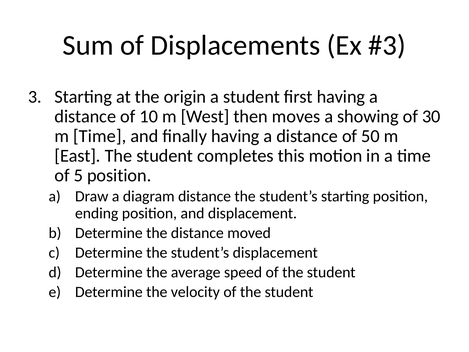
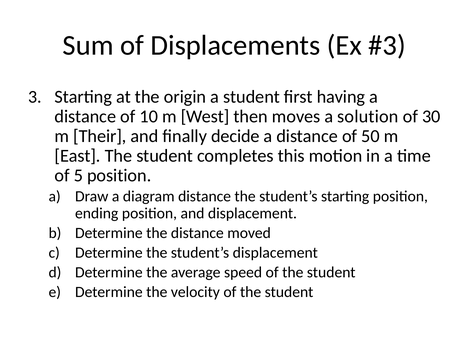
showing: showing -> solution (368, 116)
m Time: Time -> Their (100, 136)
finally having: having -> decide (235, 136)
